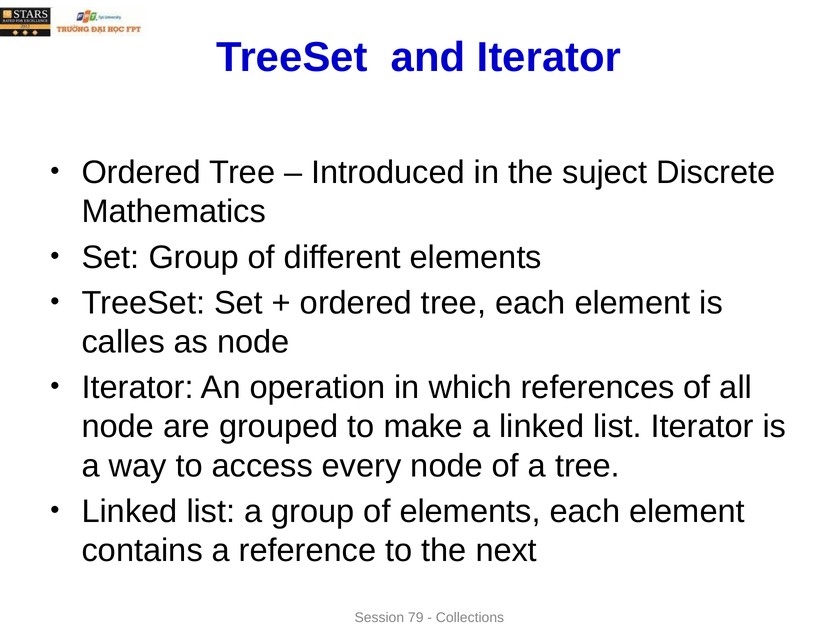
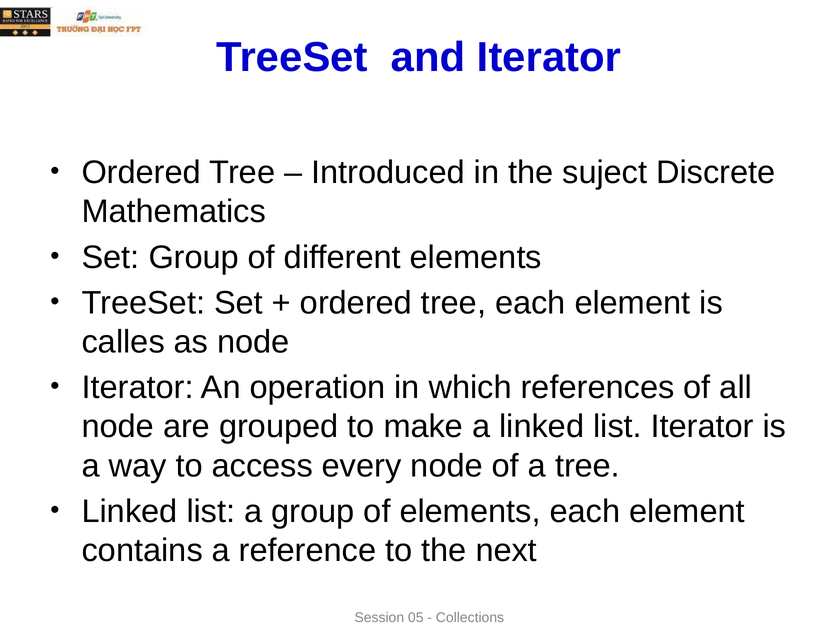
79: 79 -> 05 (416, 618)
